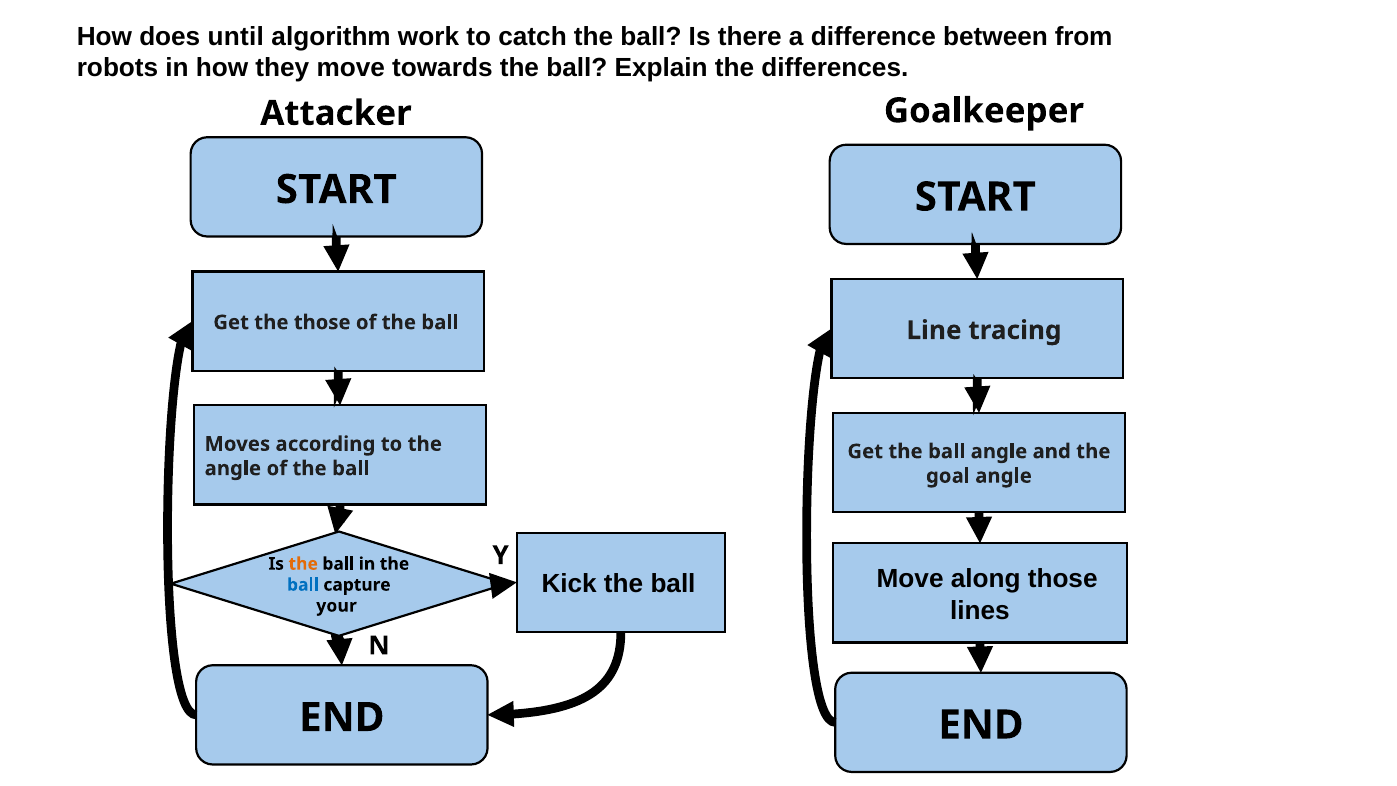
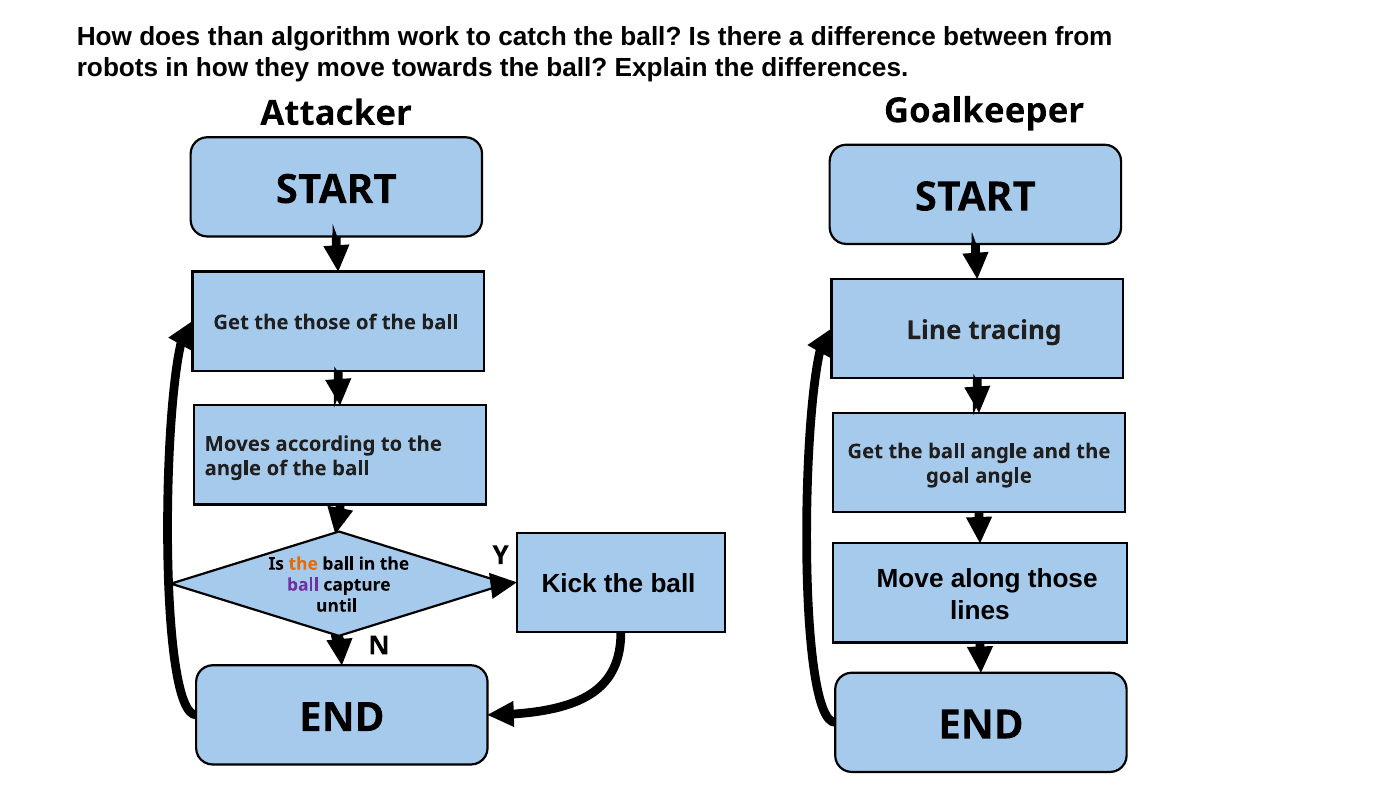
until: until -> than (236, 37)
ball colour: blue -> purple (303, 585)
your: your -> until (337, 606)
